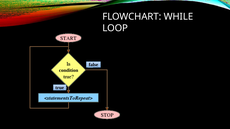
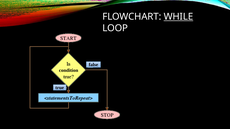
WHILE underline: none -> present (178, 17)
